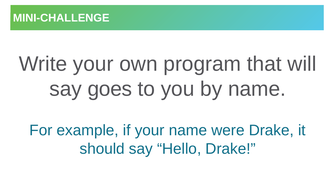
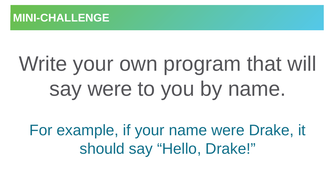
say goes: goes -> were (110, 89)
